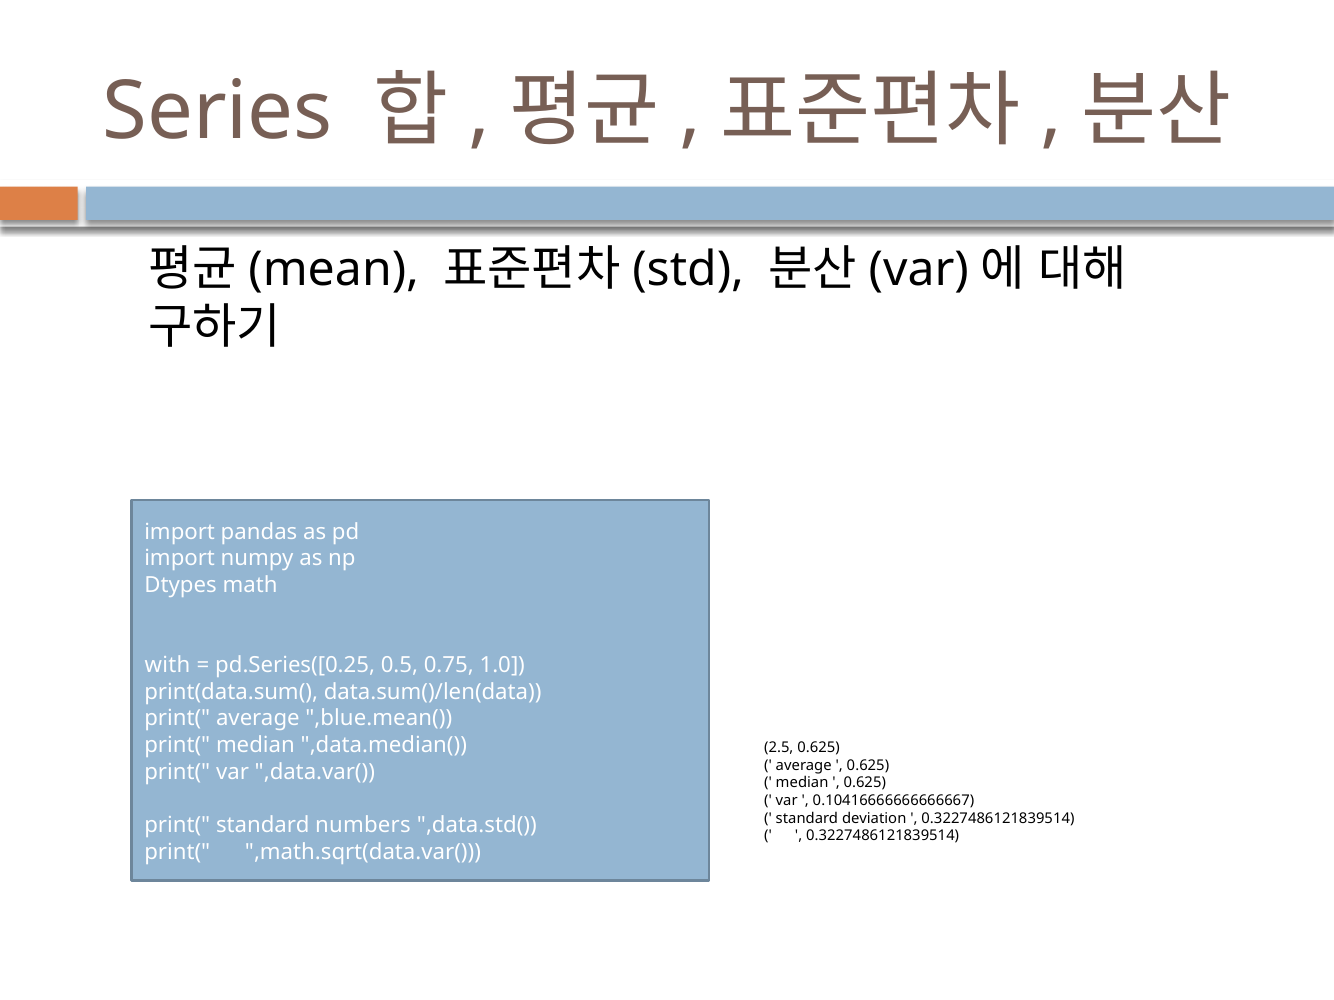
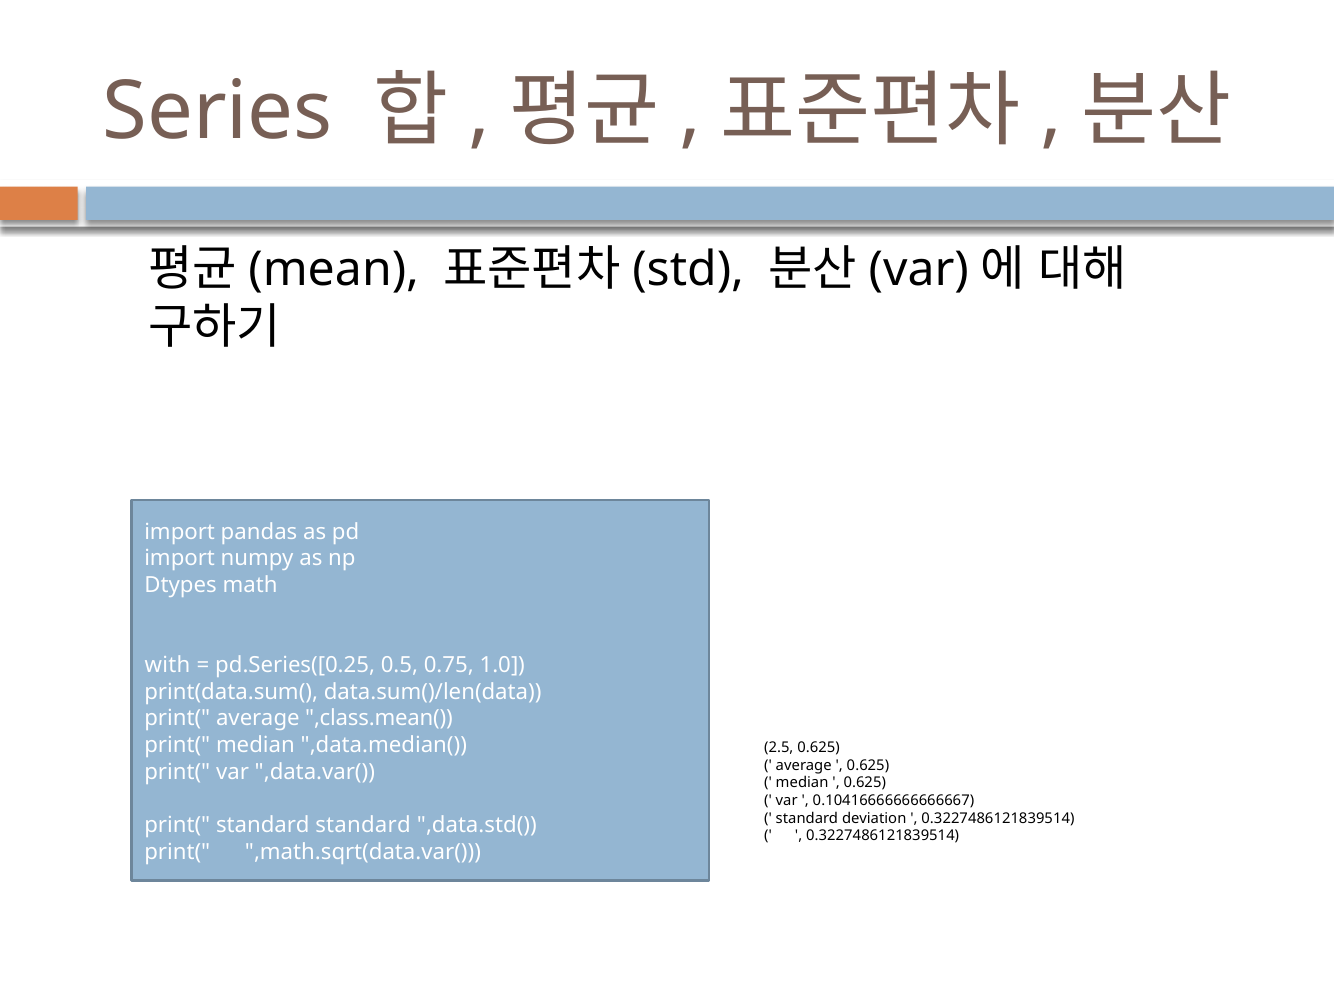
,blue.mean(: ,blue.mean( -> ,class.mean( (379, 719)
standard numbers: numbers -> standard (363, 826)
